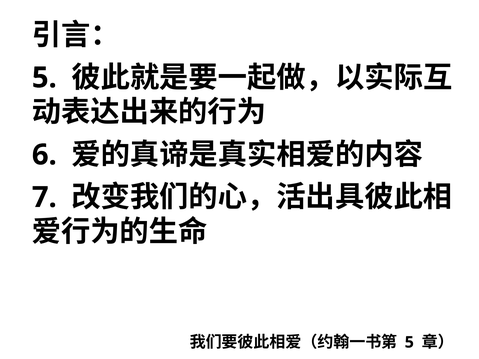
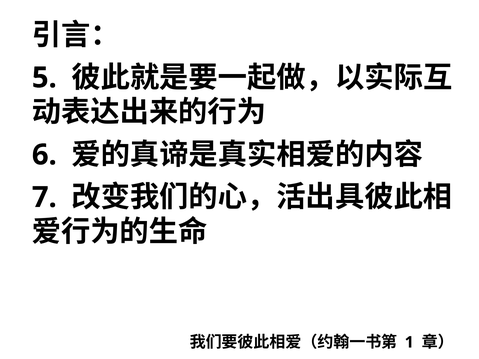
5: 5 -> 1 (409, 343)
